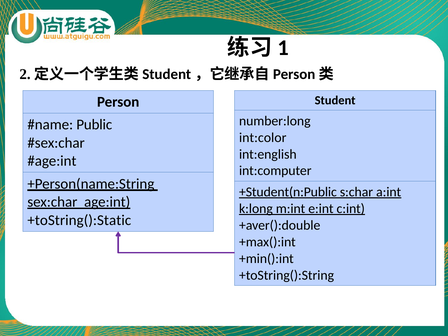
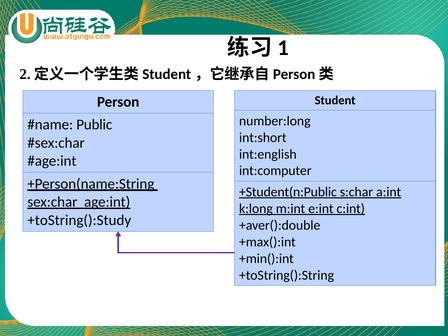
int:color: int:color -> int:short (263, 138)
+toString():Static: +toString():Static -> +toString():Study (79, 220)
